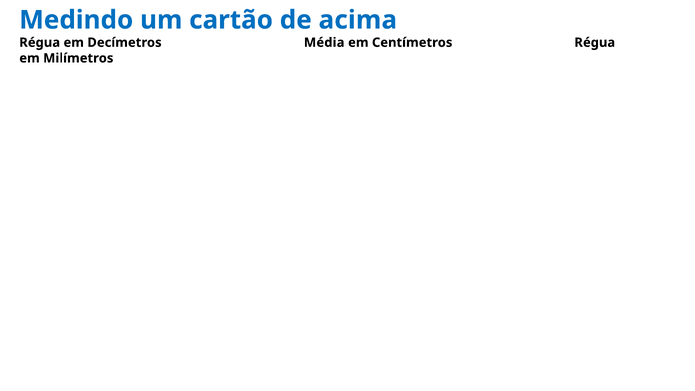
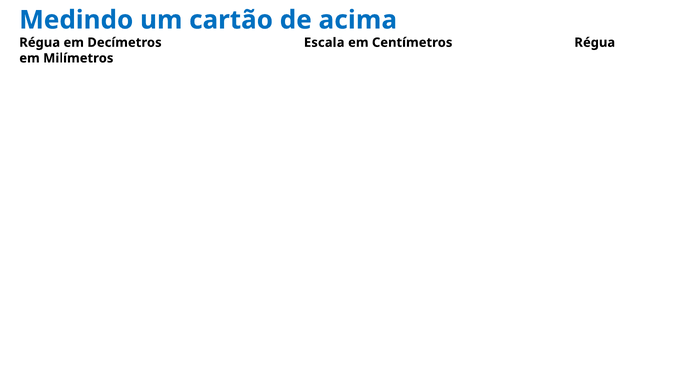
Média: Média -> Escala (324, 43)
